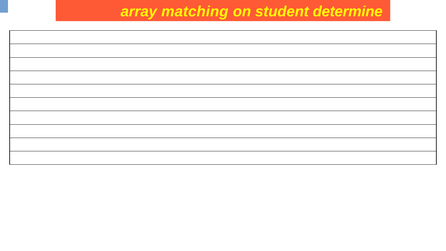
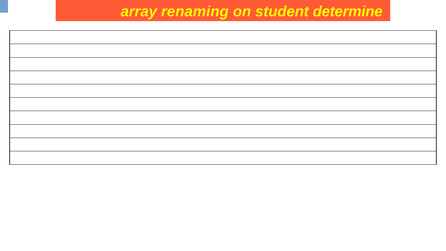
matching: matching -> renaming (195, 12)
